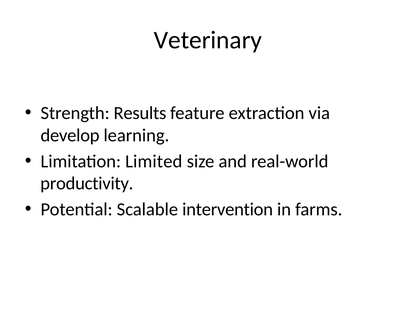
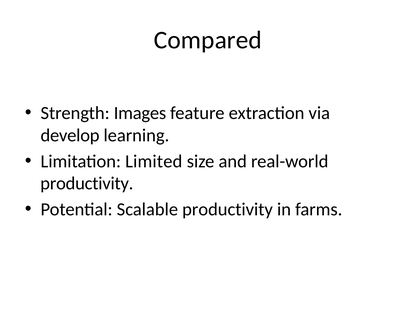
Veterinary: Veterinary -> Compared (208, 40)
Results: Results -> Images (140, 113)
Scalable intervention: intervention -> productivity (228, 209)
